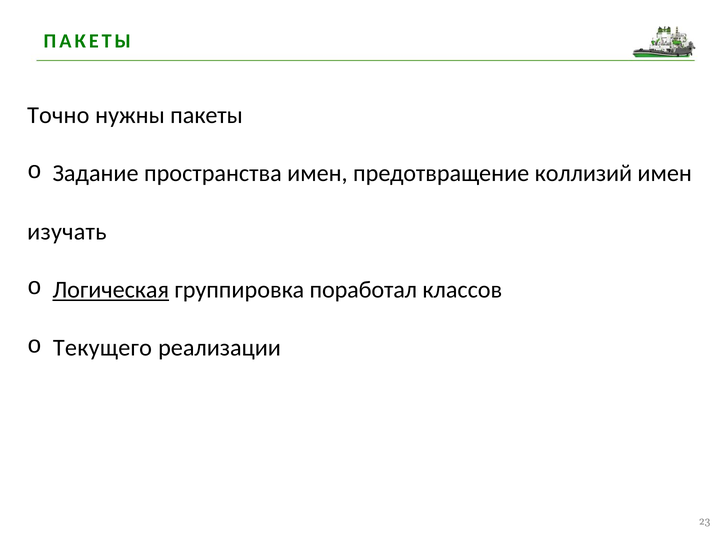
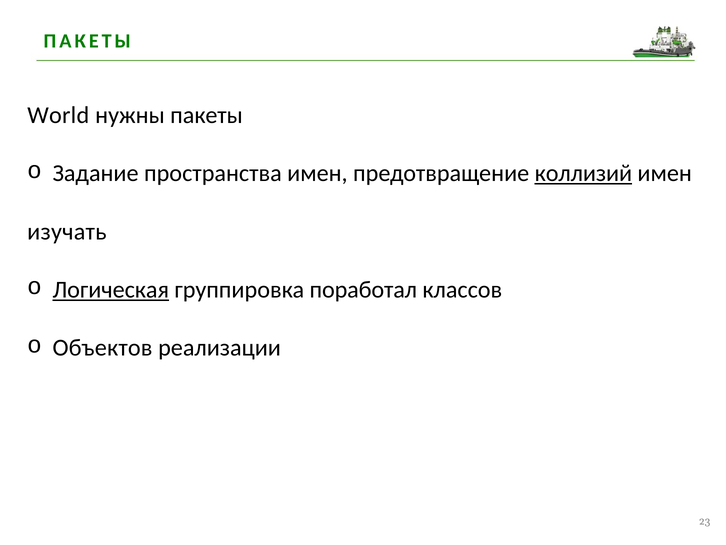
Точно: Точно -> World (58, 115)
коллизий underline: none -> present (583, 173)
Текущего: Текущего -> Объектов (102, 348)
